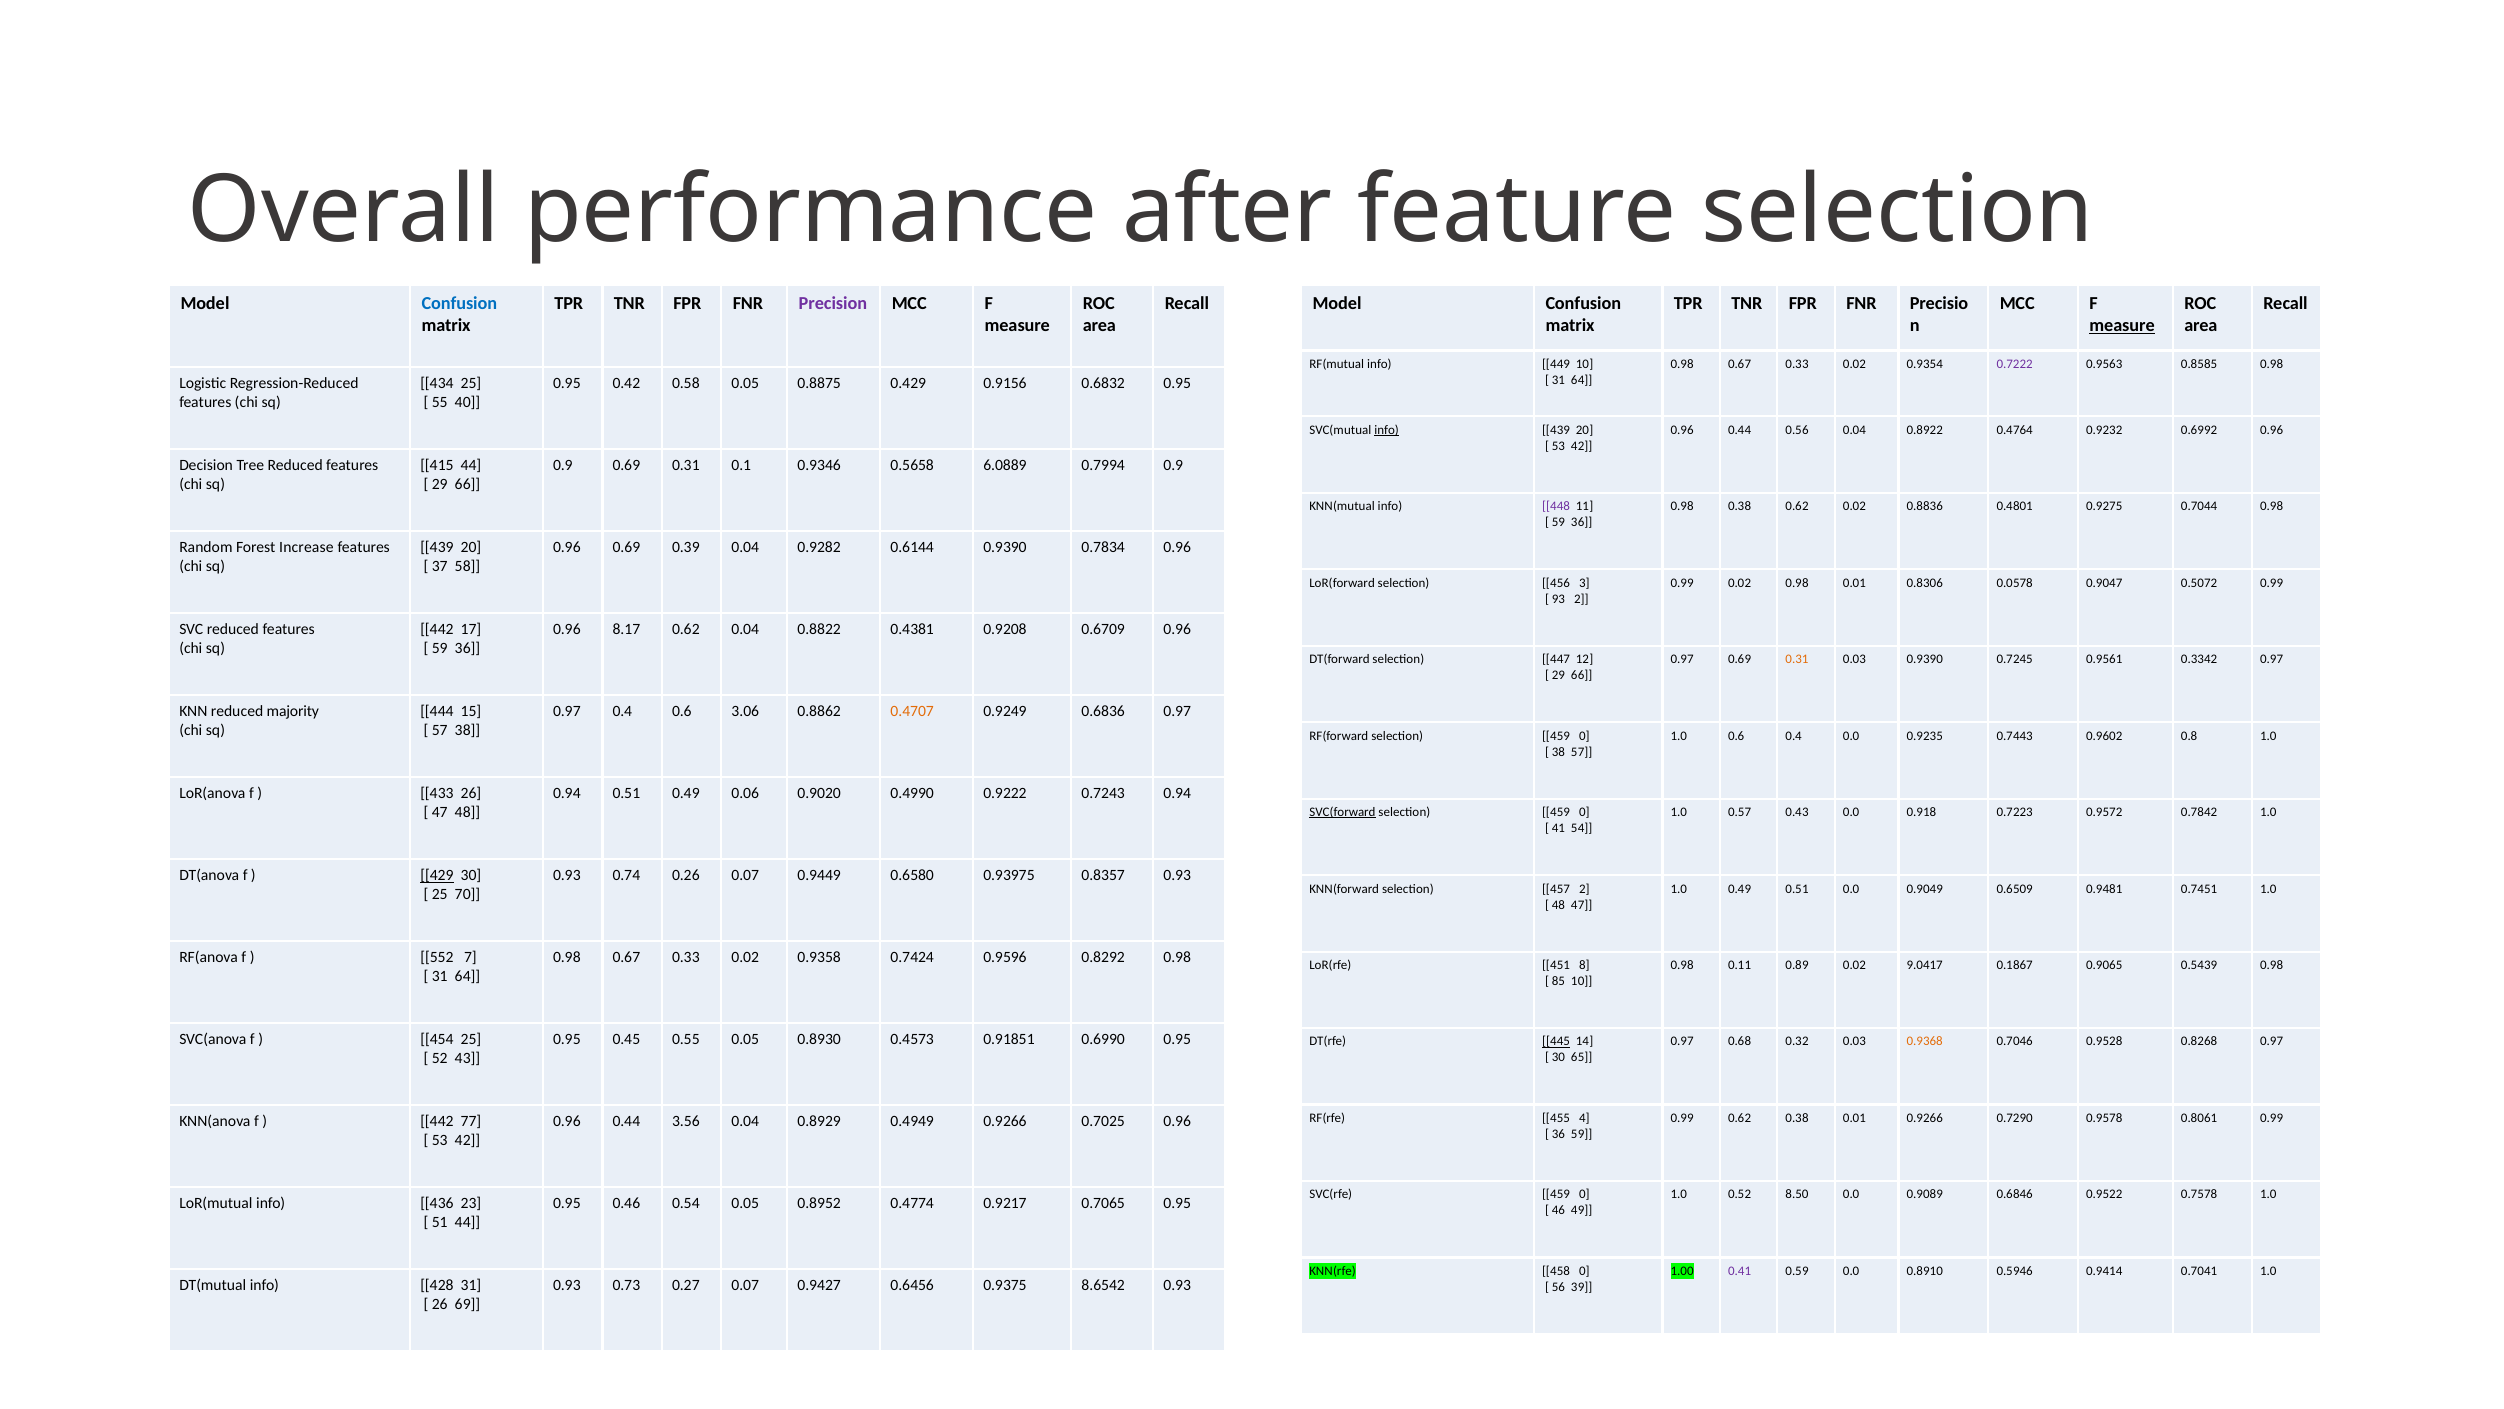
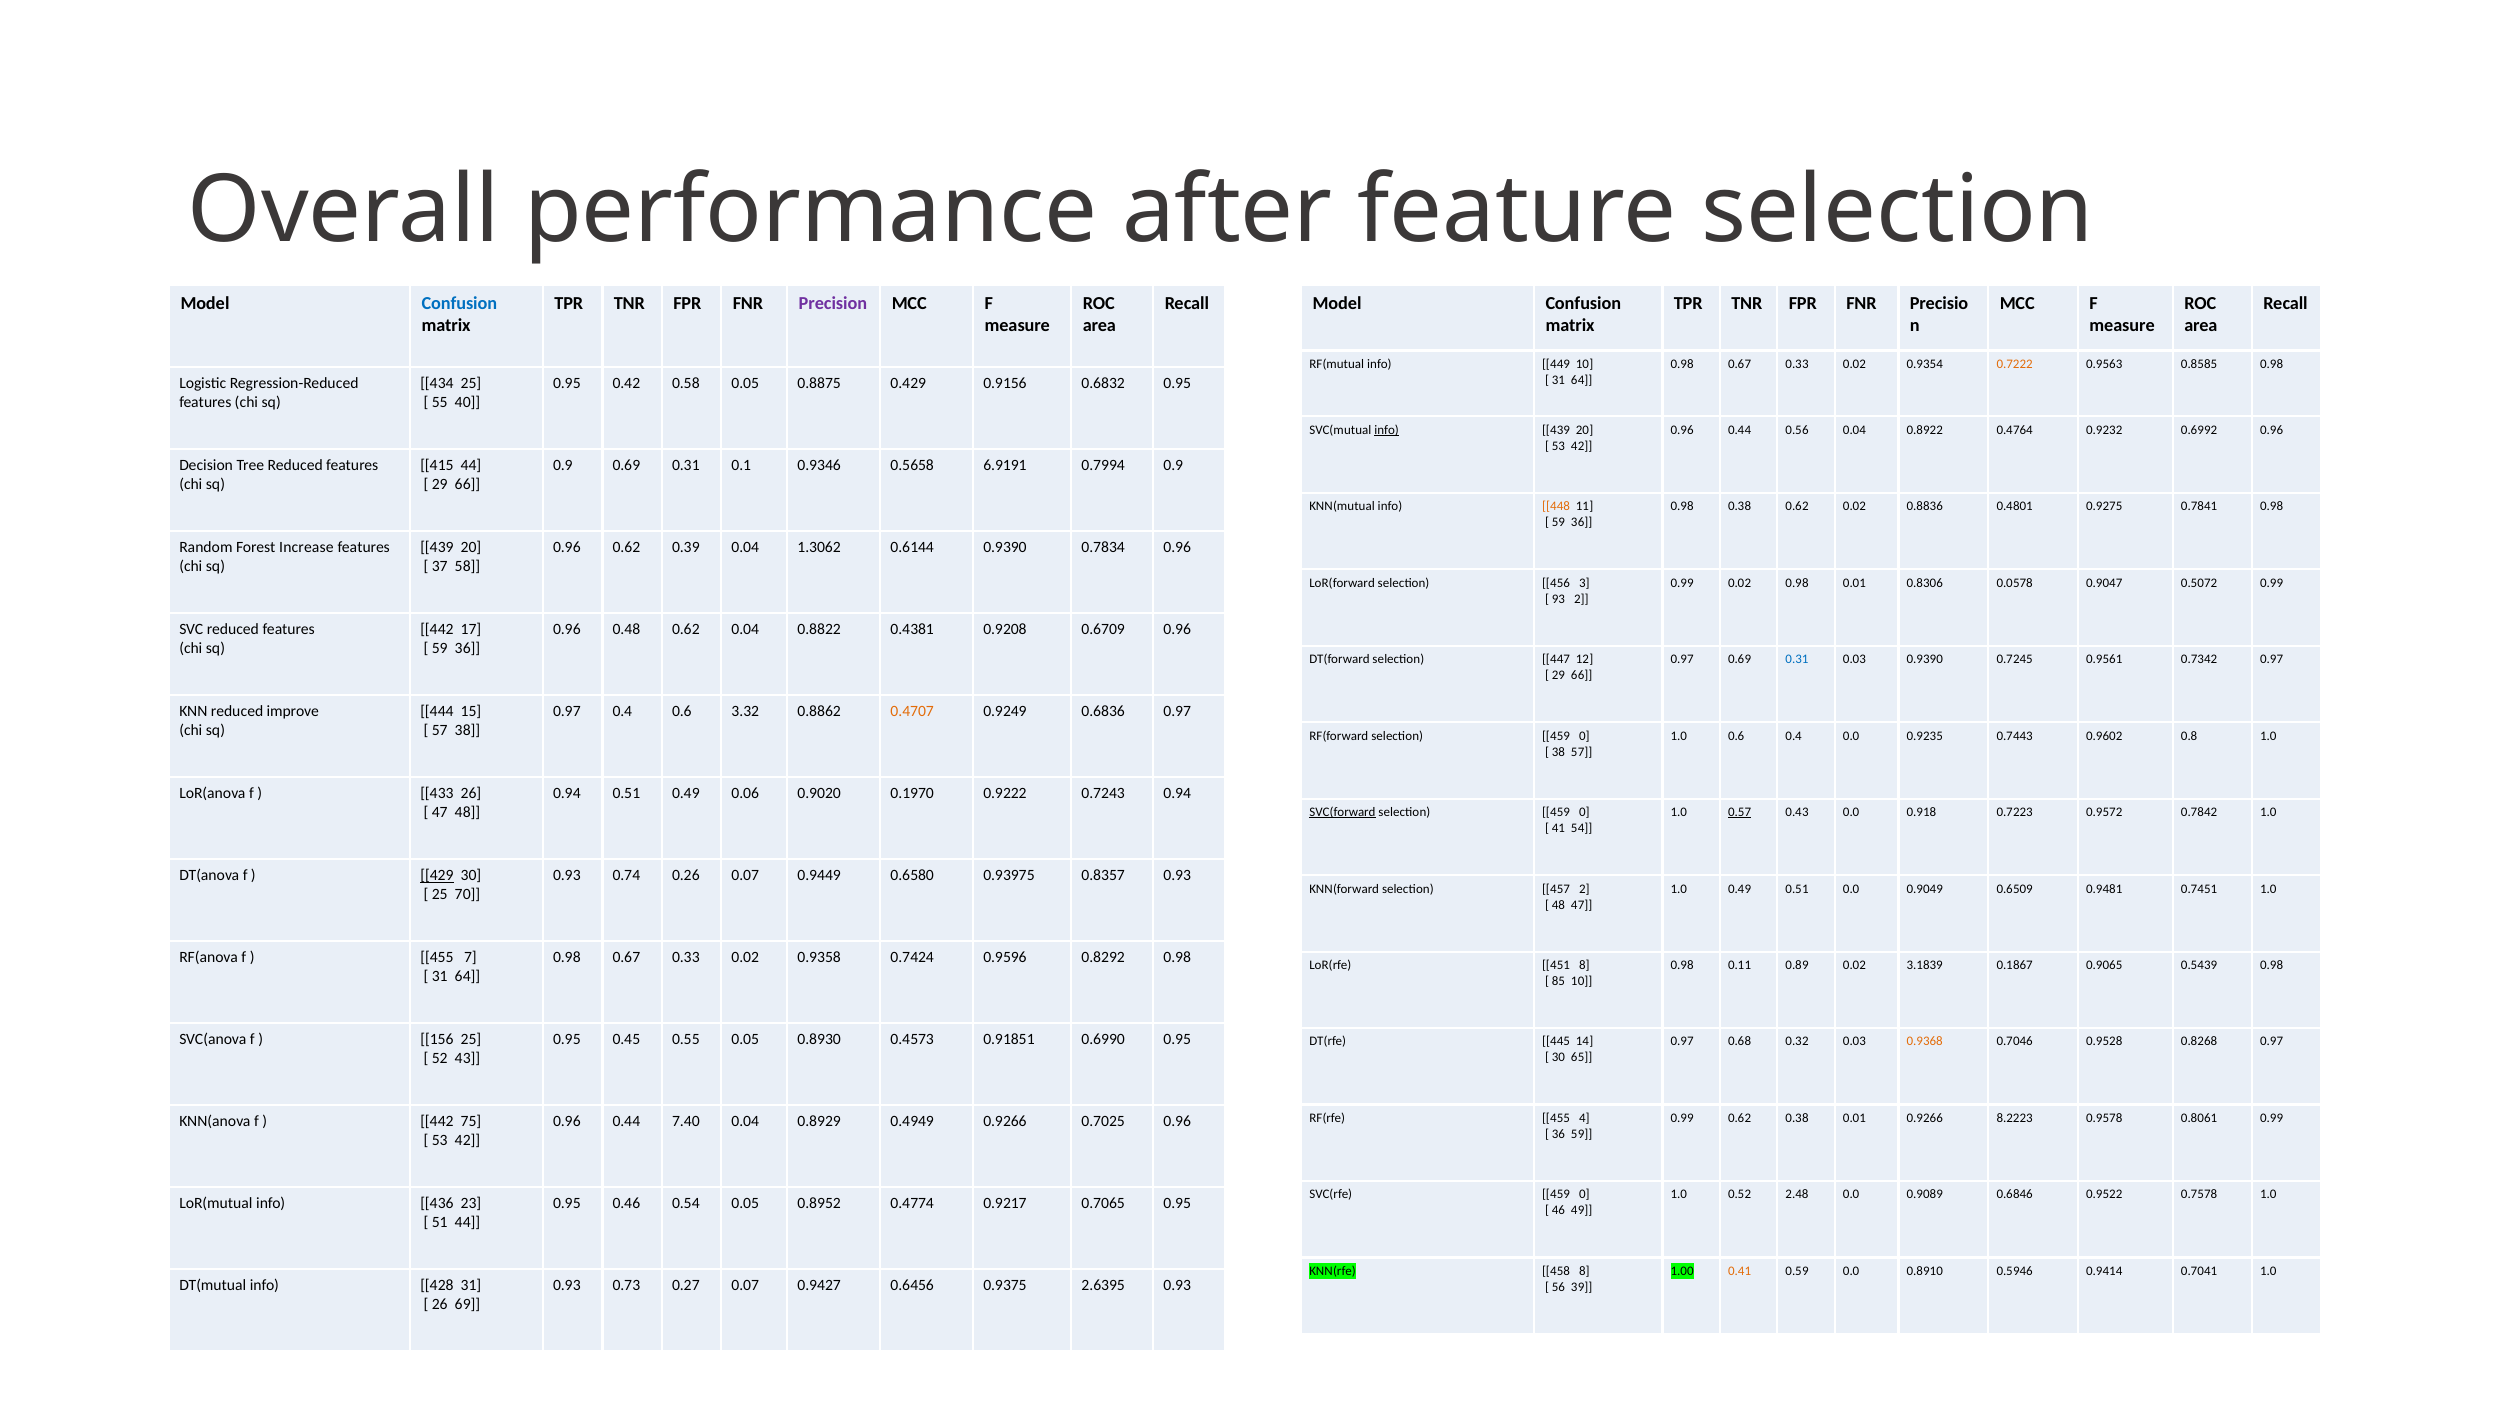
measure underline: present -> none (2122, 326)
0.7222 colour: purple -> orange (2015, 364)
6.0889: 6.0889 -> 6.9191 (1005, 465)
448 colour: purple -> orange (1556, 506)
0.7044: 0.7044 -> 0.7841 (2199, 506)
0.96 0.69: 0.69 -> 0.62 (626, 547)
0.9282: 0.9282 -> 1.3062 (819, 547)
8.17: 8.17 -> 0.48 (626, 629)
0.31 colour: orange -> blue (1797, 659)
0.3342: 0.3342 -> 0.7342 (2199, 659)
majority: majority -> improve (293, 711)
3.06: 3.06 -> 3.32 (745, 711)
0.4990: 0.4990 -> 0.1970 (912, 793)
0.57 underline: none -> present (1740, 812)
552: 552 -> 455 (437, 957)
9.0417: 9.0417 -> 3.1839 (1925, 965)
454: 454 -> 156 (437, 1039)
445 underline: present -> none (1556, 1041)
0.7290: 0.7290 -> 8.2223 (2015, 1118)
77: 77 -> 75 (471, 1121)
3.56: 3.56 -> 7.40 (686, 1121)
8.50: 8.50 -> 2.48 (1797, 1194)
458 0: 0 -> 8 (1584, 1271)
0.41 colour: purple -> orange (1740, 1271)
8.6542: 8.6542 -> 2.6395 (1103, 1285)
